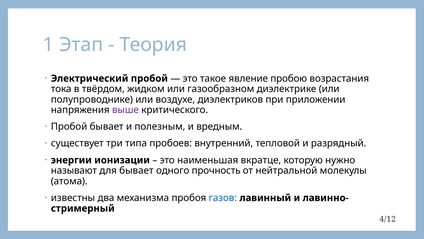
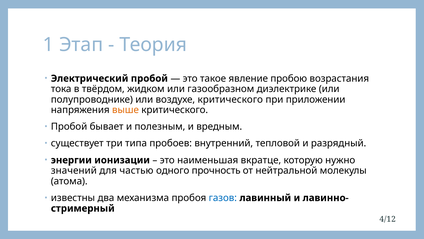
воздухе диэлектриков: диэлектриков -> критического (230, 99)
выше colour: purple -> orange (125, 110)
называют: называют -> значений (74, 170)
для бывает: бывает -> частью (136, 170)
